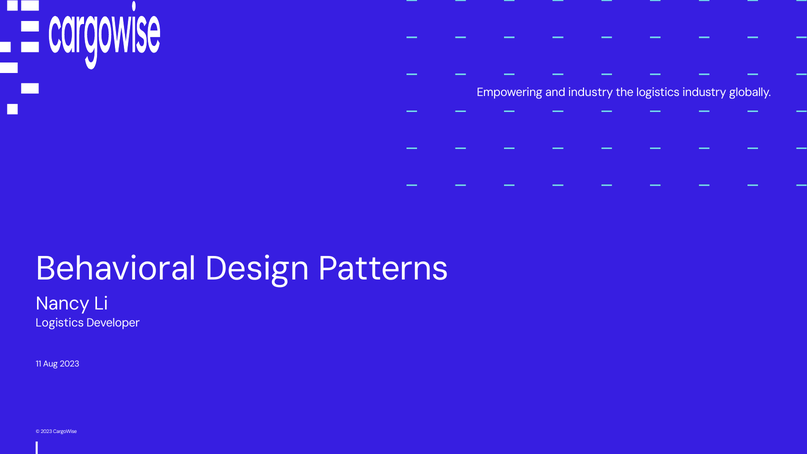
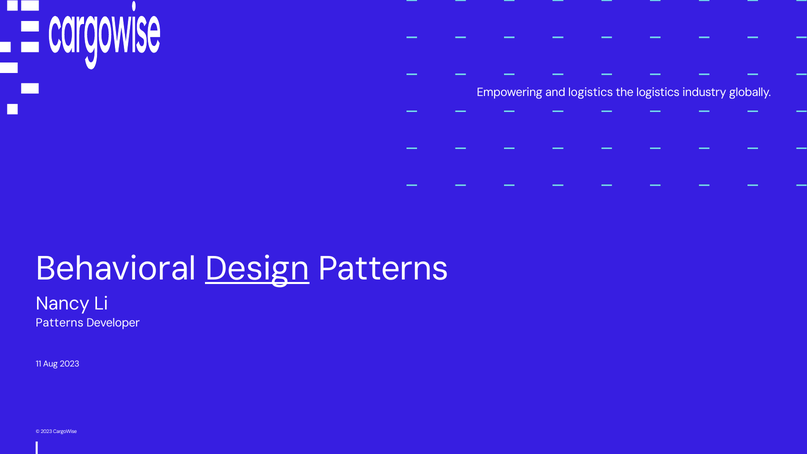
and industry: industry -> logistics (591, 92)
Design underline: none -> present (257, 269)
Logistics: Logistics -> Patterns (60, 323)
